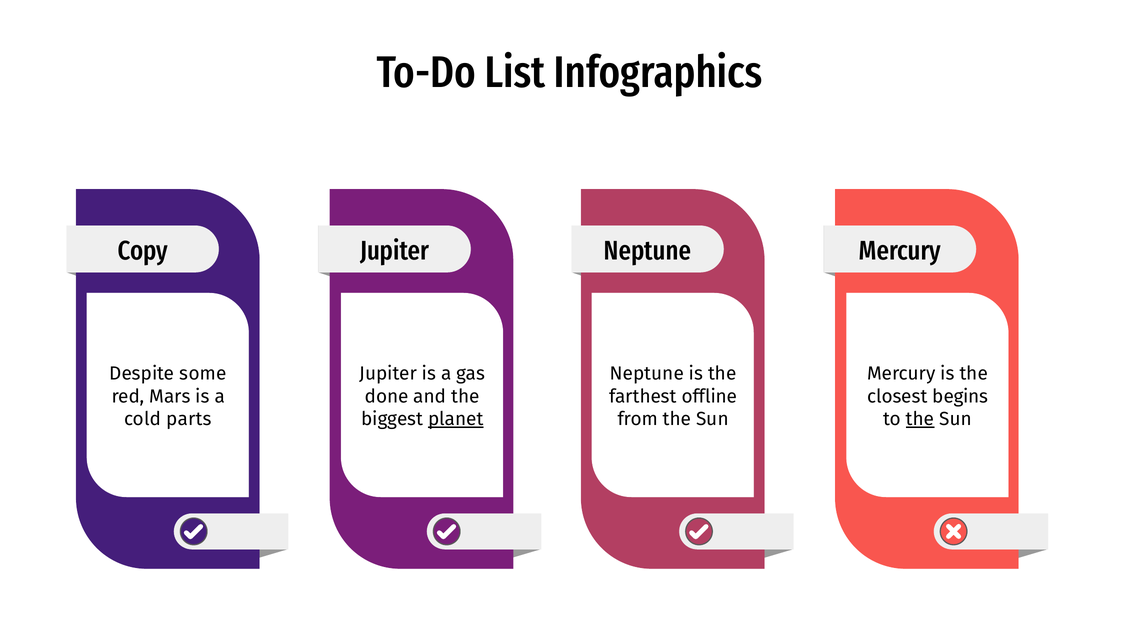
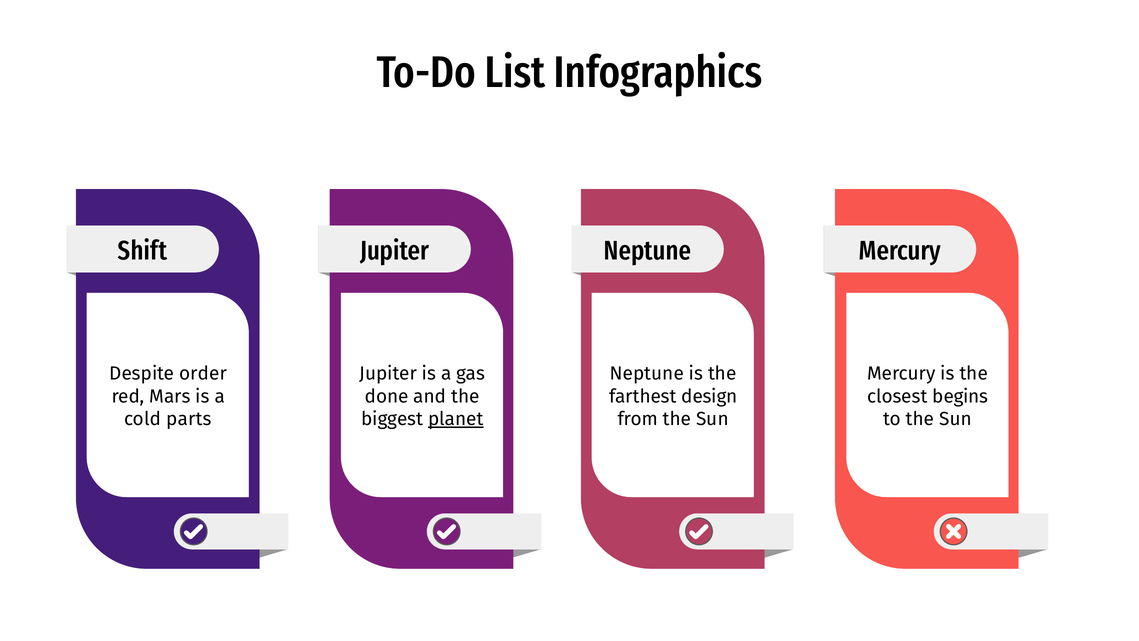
Copy: Copy -> Shift (143, 251)
some: some -> order (203, 373)
offline: offline -> design (709, 396)
the underline: present -> none (920, 419)
